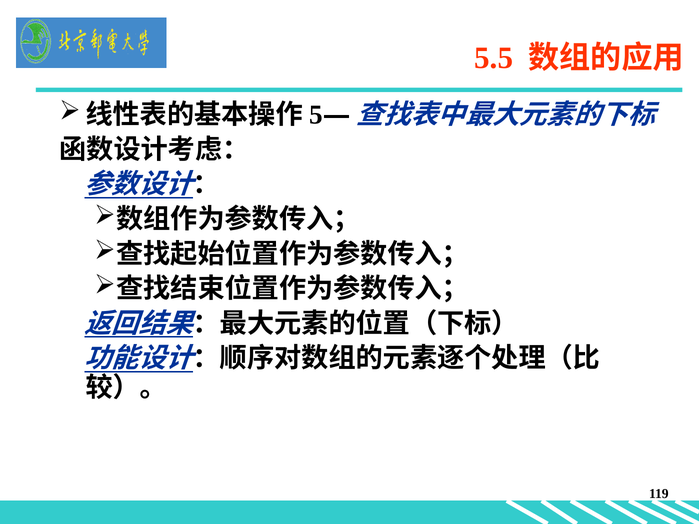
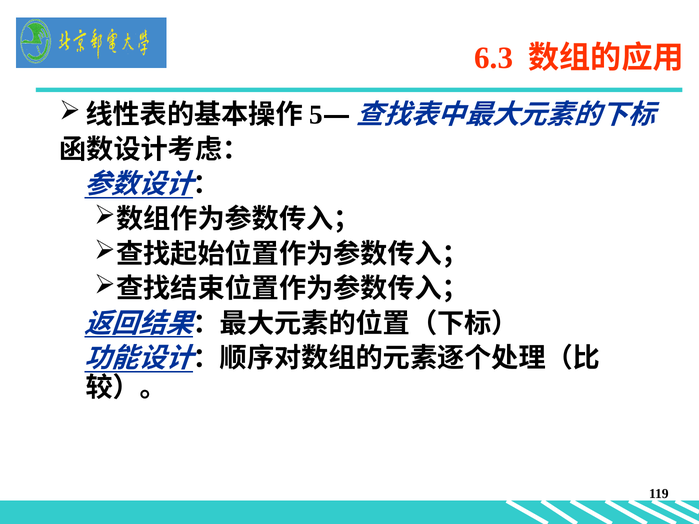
5.5: 5.5 -> 6.3 (494, 58)
